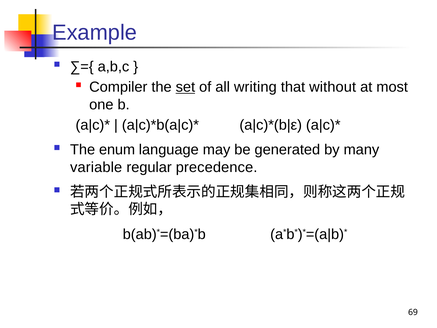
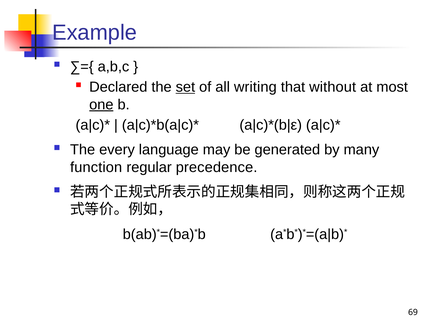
Compiler: Compiler -> Declared (118, 87)
one underline: none -> present (101, 104)
enum: enum -> every (117, 150)
variable: variable -> function (96, 167)
